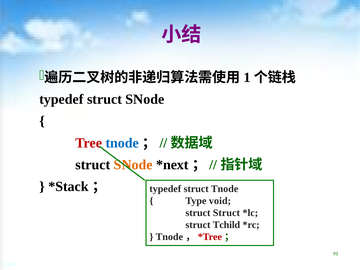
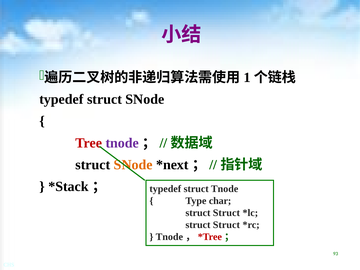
tnode colour: blue -> purple (122, 143)
void: void -> char (220, 201)
Tchild: Tchild -> Struct (226, 225)
